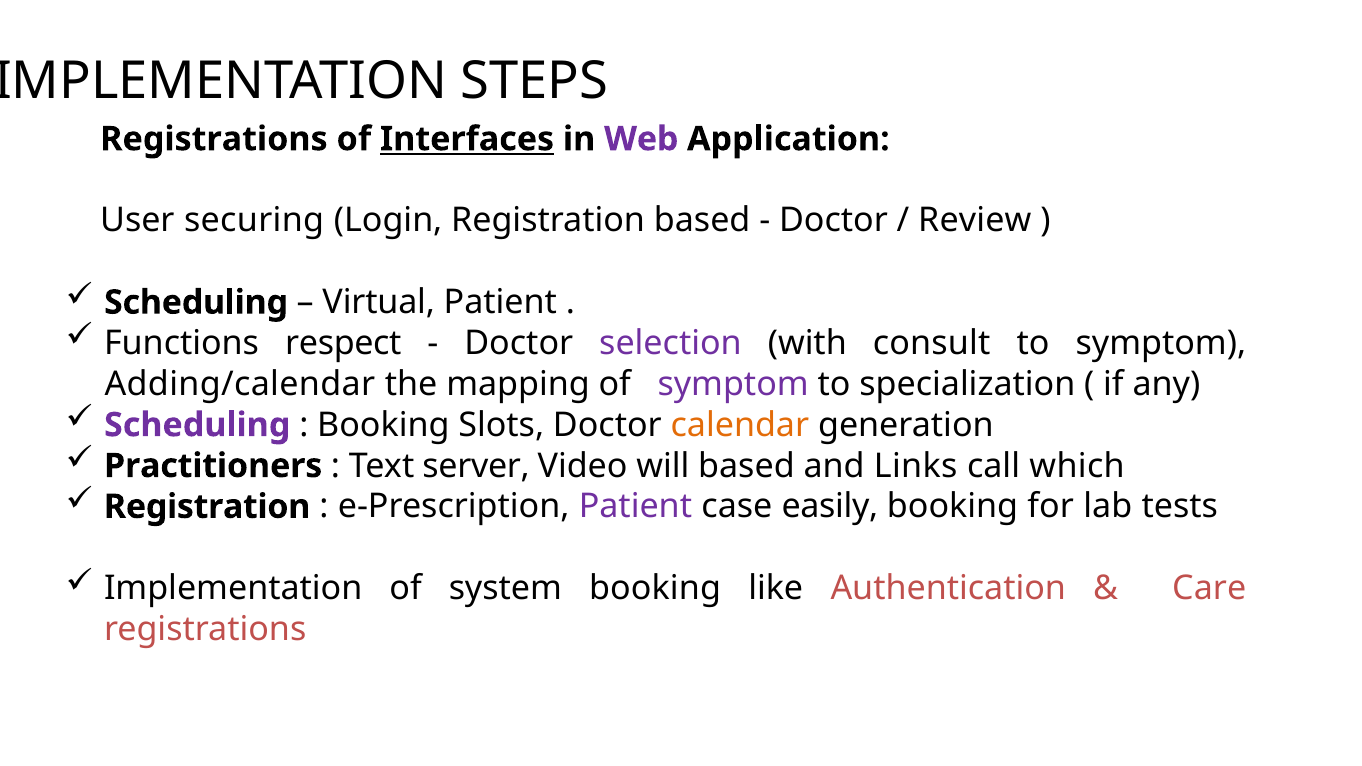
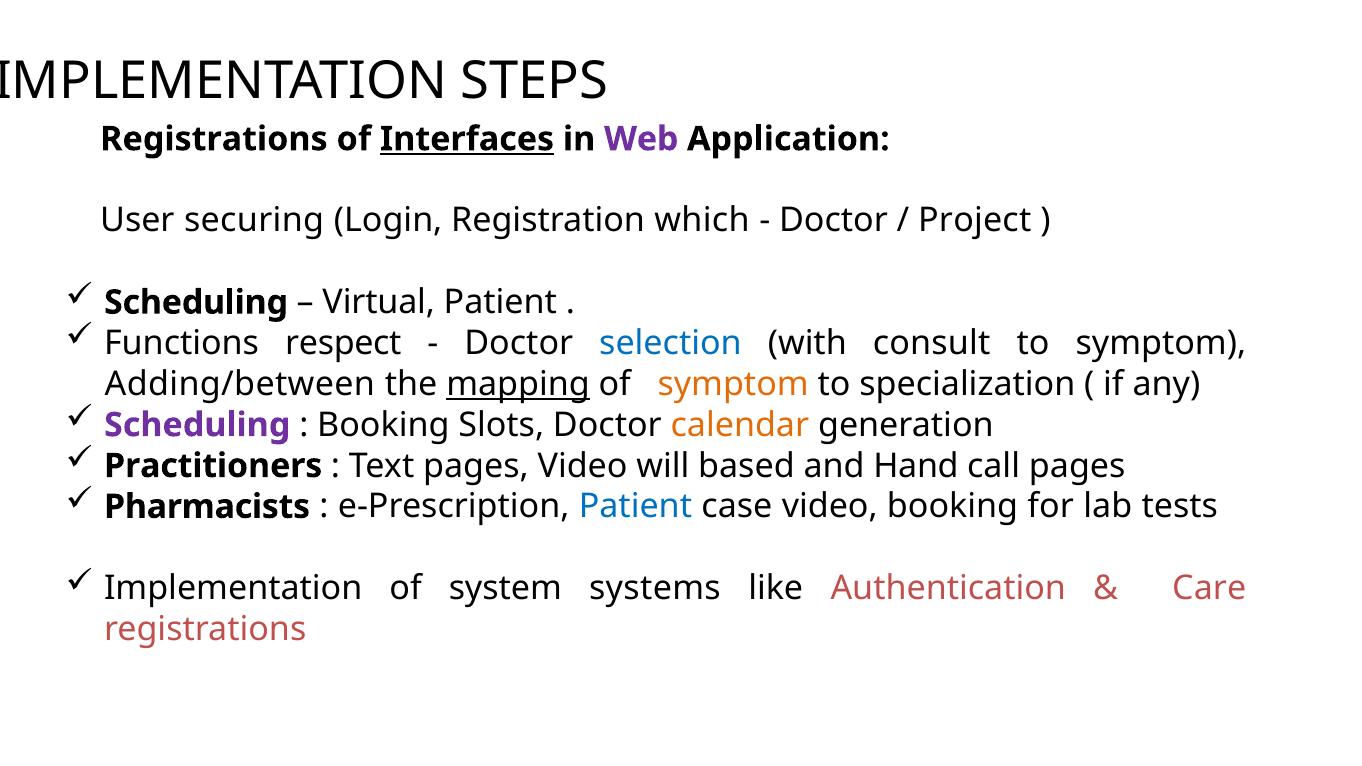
Registration based: based -> which (702, 221)
Review: Review -> Project (975, 221)
selection colour: purple -> blue (670, 343)
Adding/calendar: Adding/calendar -> Adding/between (240, 384)
mapping underline: none -> present (518, 384)
symptom colour: purple -> orange (733, 384)
Text server: server -> pages (476, 466)
Links: Links -> Hand (916, 466)
call which: which -> pages (1077, 466)
Registration: Registration -> Pharmacists (207, 507)
Patient colour: purple -> blue (635, 507)
case easily: easily -> video (830, 507)
system booking: booking -> systems (655, 589)
